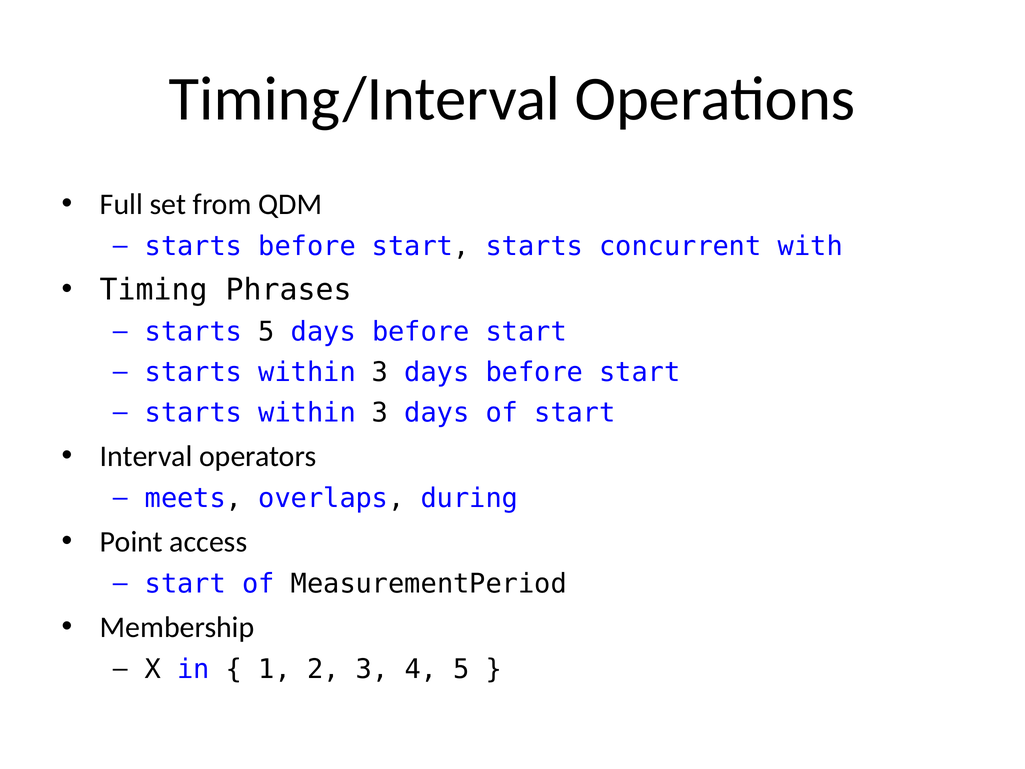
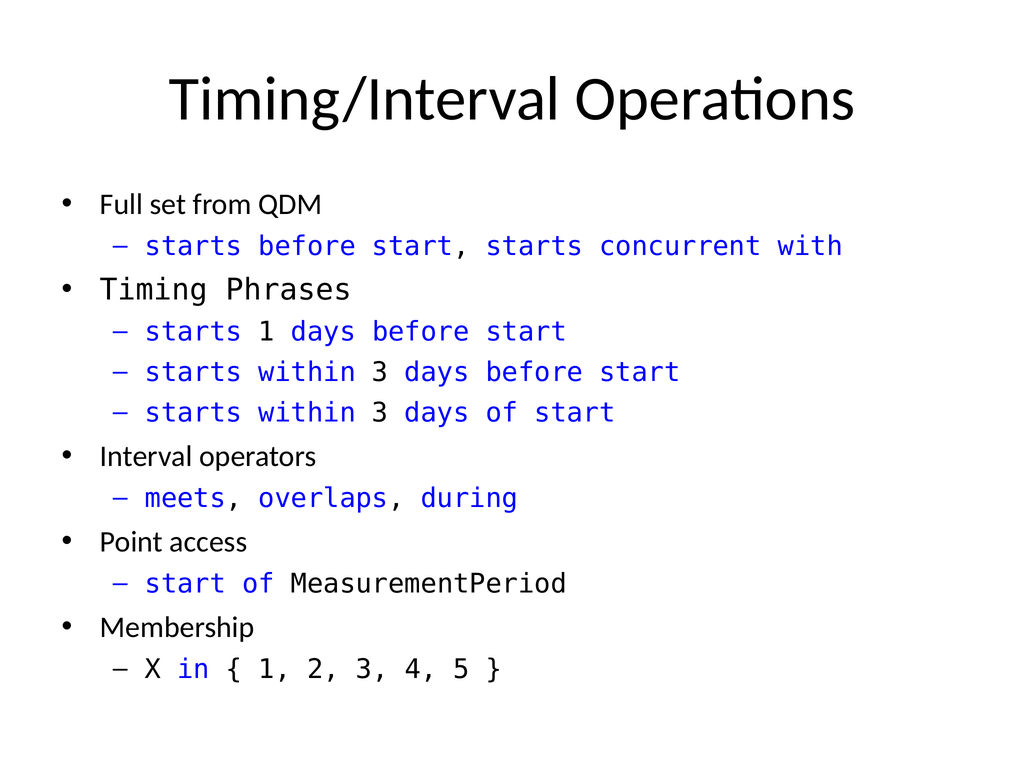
starts 5: 5 -> 1 (267, 332)
